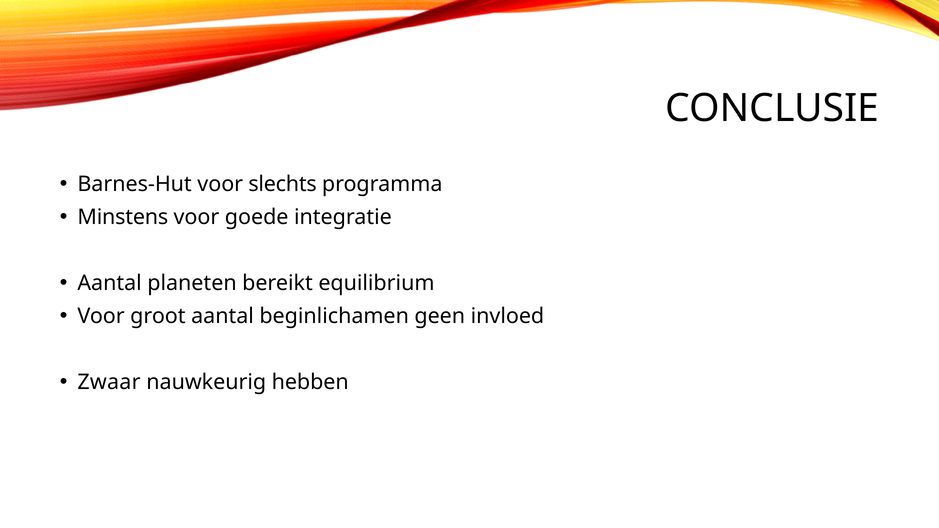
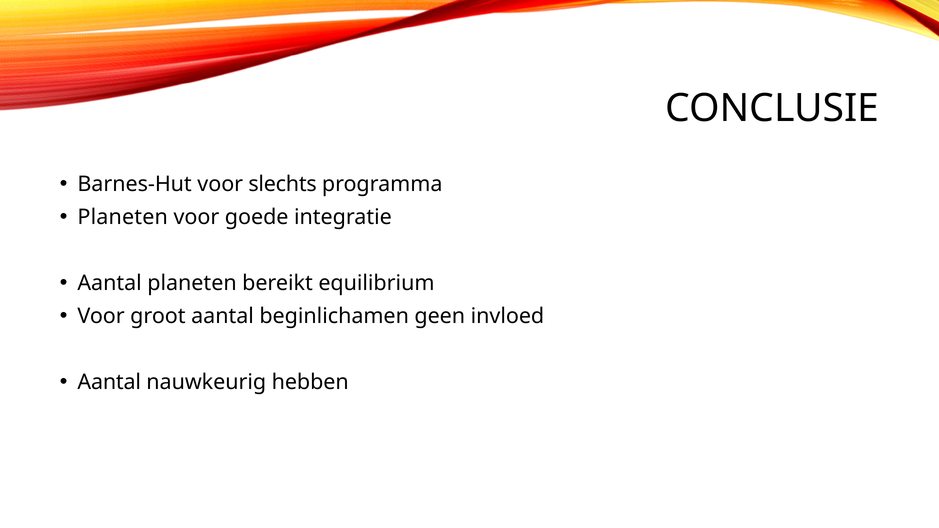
Minstens: Minstens -> Planeten (123, 217)
Zwaar: Zwaar -> Aantal (109, 382)
